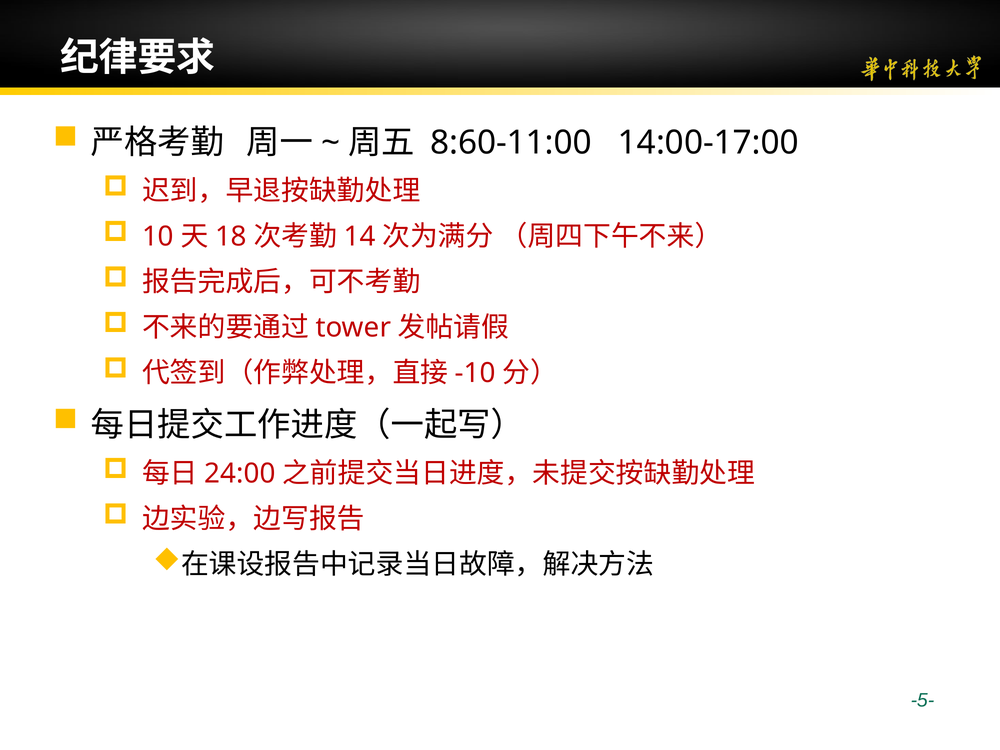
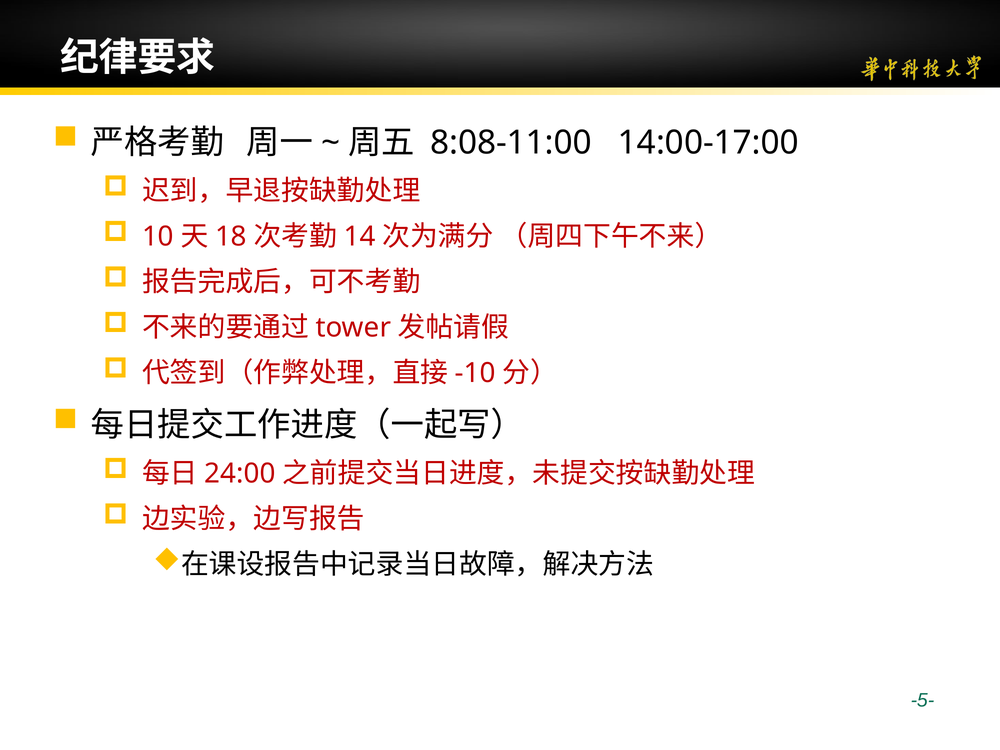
8:60-11:00: 8:60-11:00 -> 8:08-11:00 (511, 143)
